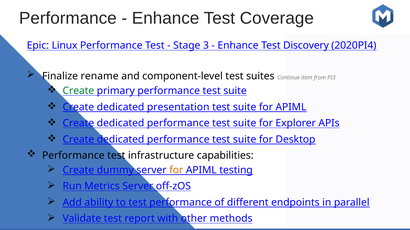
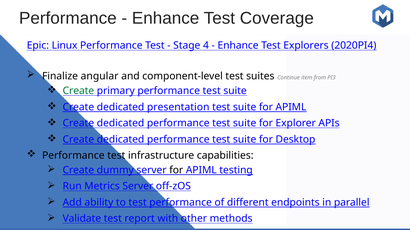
3: 3 -> 4 (206, 46)
Discovery: Discovery -> Explorers (306, 46)
rename: rename -> angular (100, 76)
for colour: orange -> black (176, 171)
